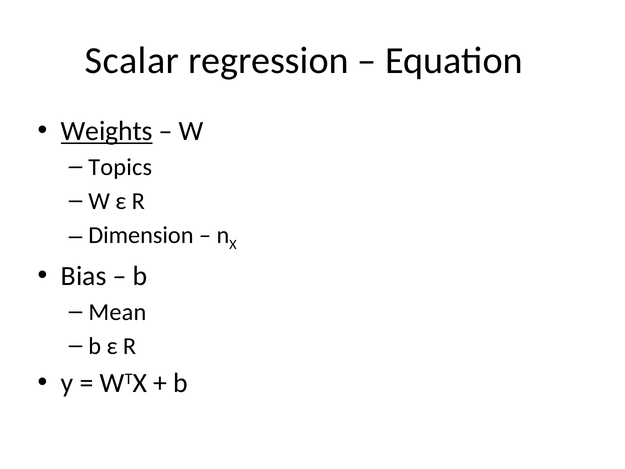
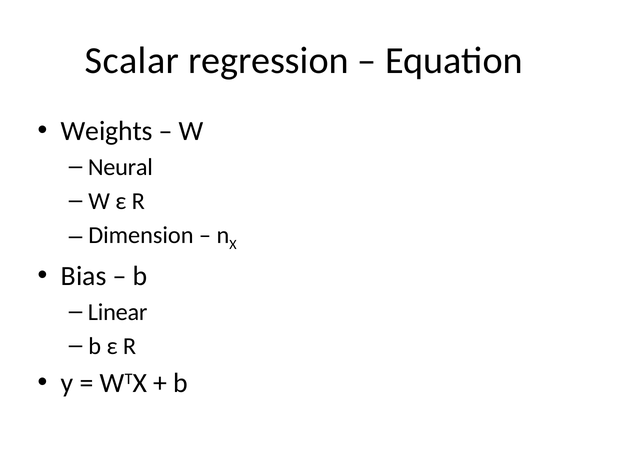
Weights underline: present -> none (107, 131)
Topics: Topics -> Neural (120, 167)
Mean: Mean -> Linear (118, 312)
